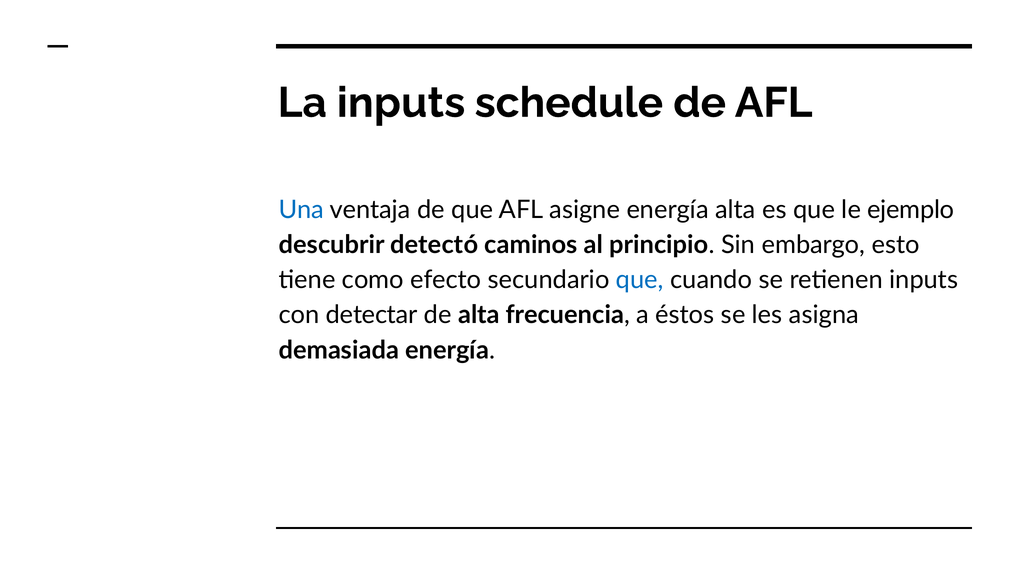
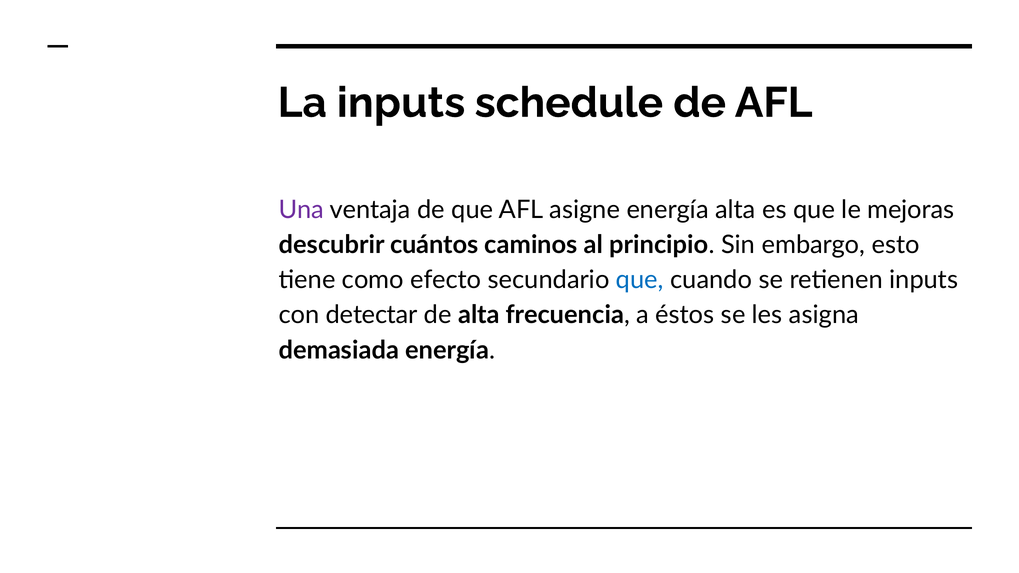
Una colour: blue -> purple (301, 210)
ejemplo: ejemplo -> mejoras (911, 210)
detectó: detectó -> cuántos (434, 245)
